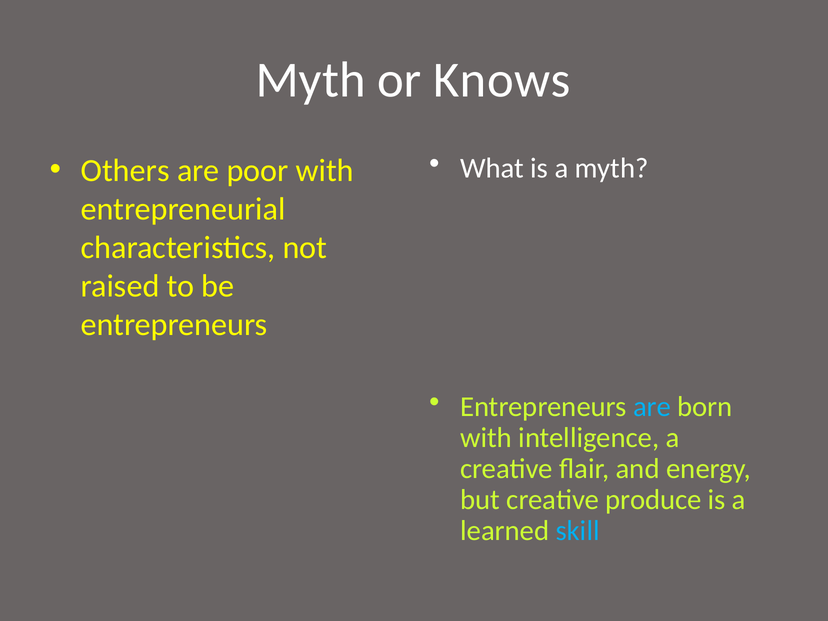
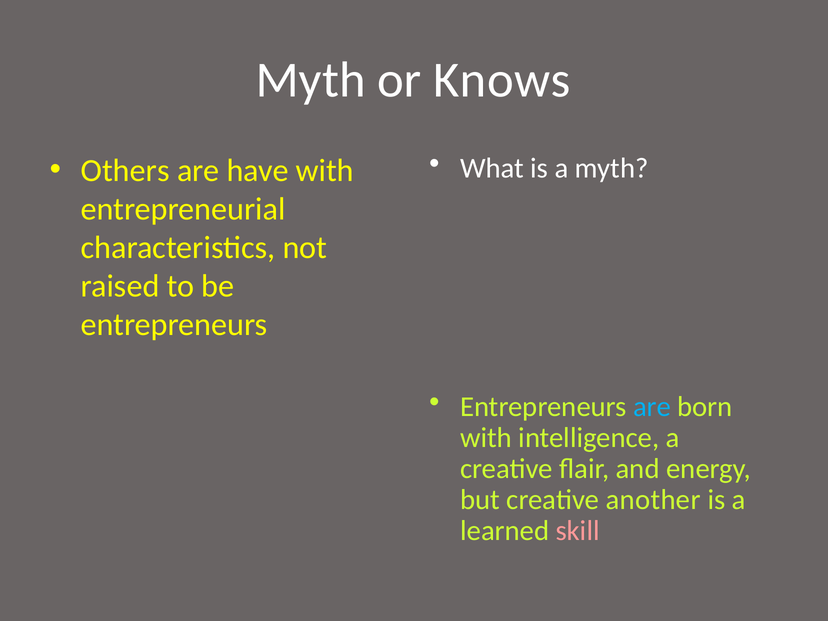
poor: poor -> have (258, 171)
produce: produce -> another (653, 500)
skill colour: light blue -> pink (578, 531)
